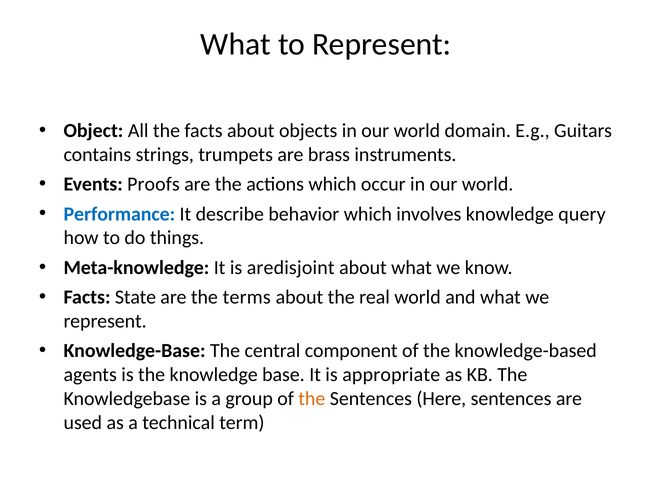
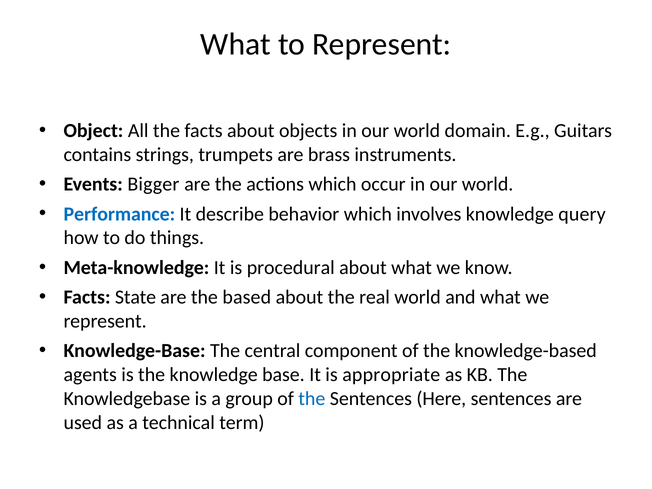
Proofs: Proofs -> Bigger (153, 184)
aredisjoint: aredisjoint -> procedural (291, 268)
terms: terms -> based (247, 297)
the colour: orange -> blue (312, 399)
